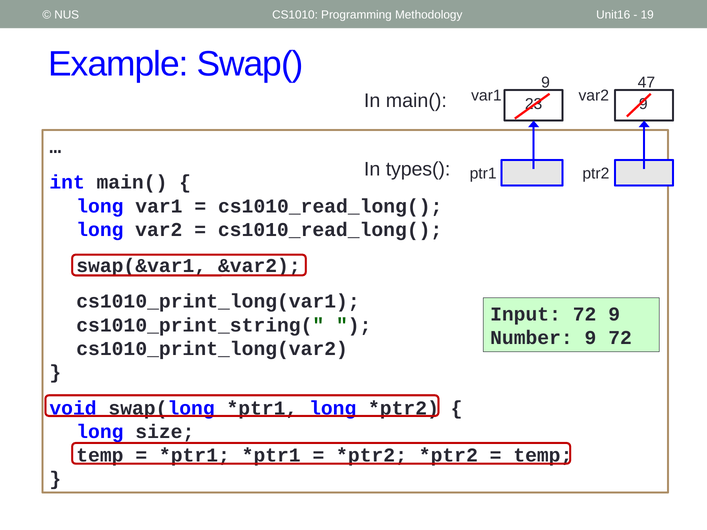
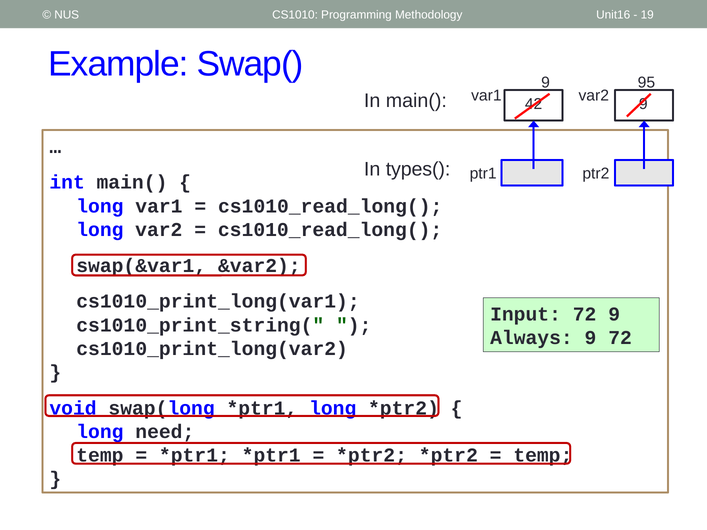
47: 47 -> 95 (646, 83)
23: 23 -> 42 (534, 104)
Number: Number -> Always (531, 338)
size: size -> need (165, 432)
